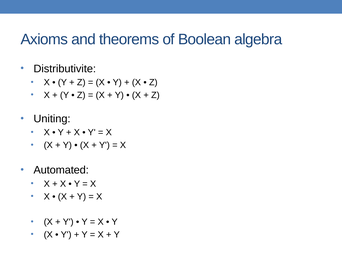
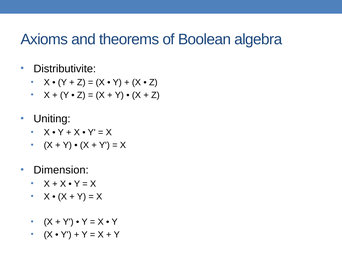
Automated: Automated -> Dimension (61, 170)
